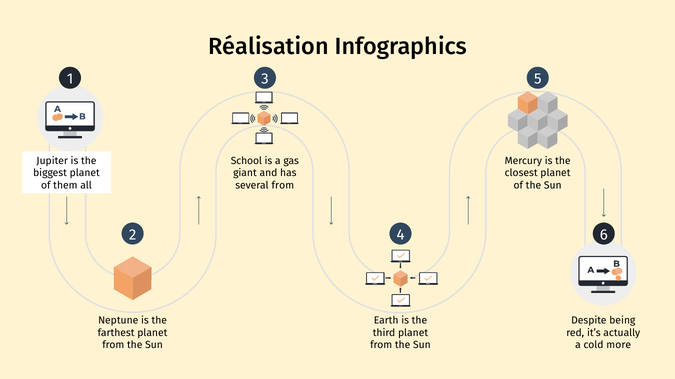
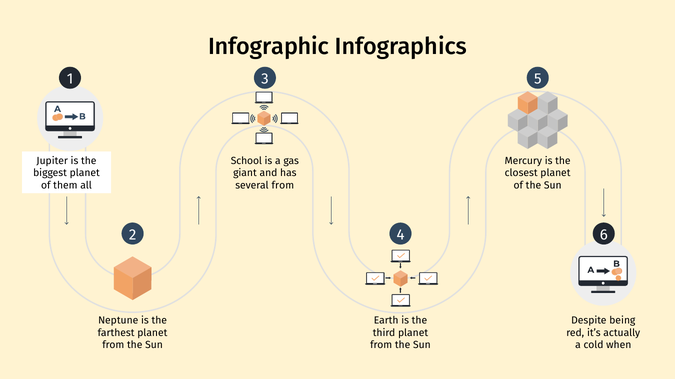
Réalisation: Réalisation -> Infographic (269, 47)
more: more -> when (619, 346)
